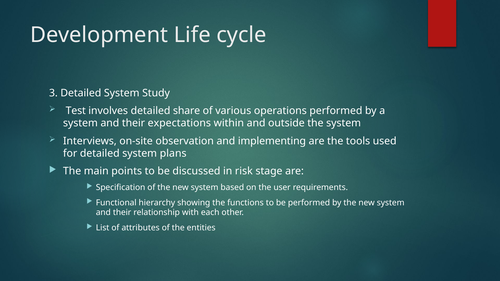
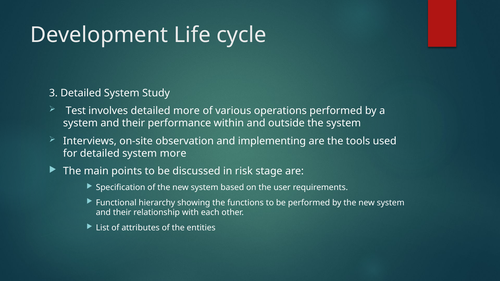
detailed share: share -> more (186, 111)
expectations: expectations -> performance (179, 123)
system plans: plans -> more (173, 154)
